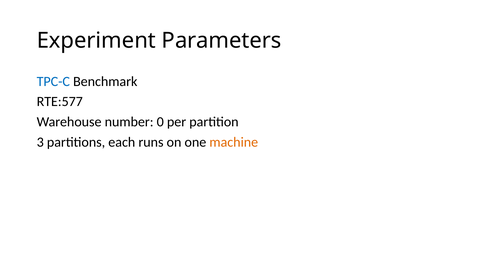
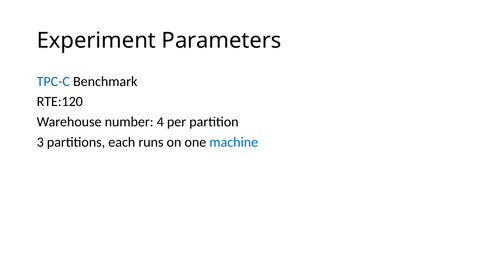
RTE:577: RTE:577 -> RTE:120 (60, 101)
0: 0 -> 4 (160, 122)
machine colour: orange -> blue (234, 142)
